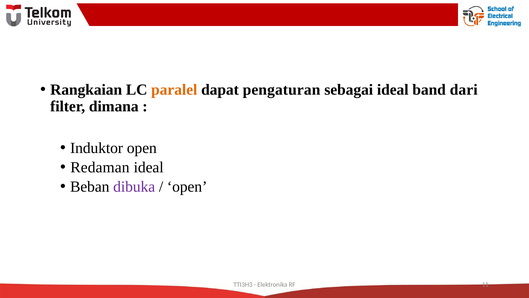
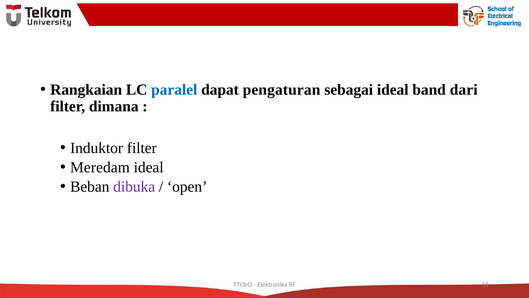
paralel colour: orange -> blue (174, 89)
Induktor open: open -> filter (142, 148)
Redaman: Redaman -> Meredam (100, 167)
